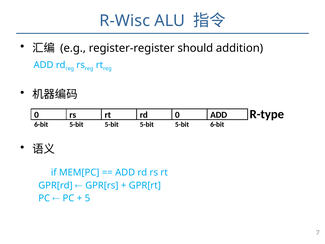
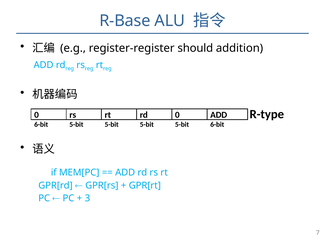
R-Wisc: R-Wisc -> R-Base (125, 21)
5: 5 -> 3 (87, 198)
